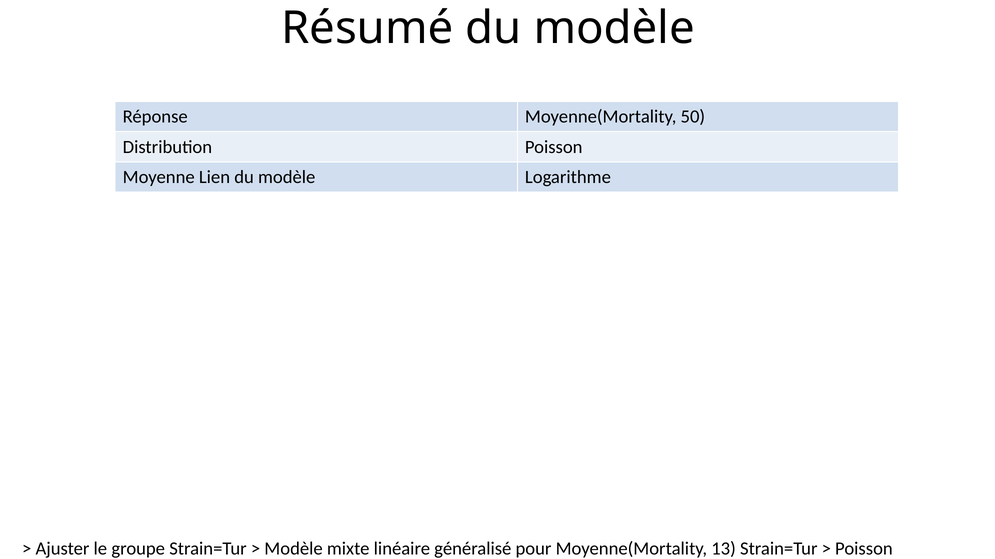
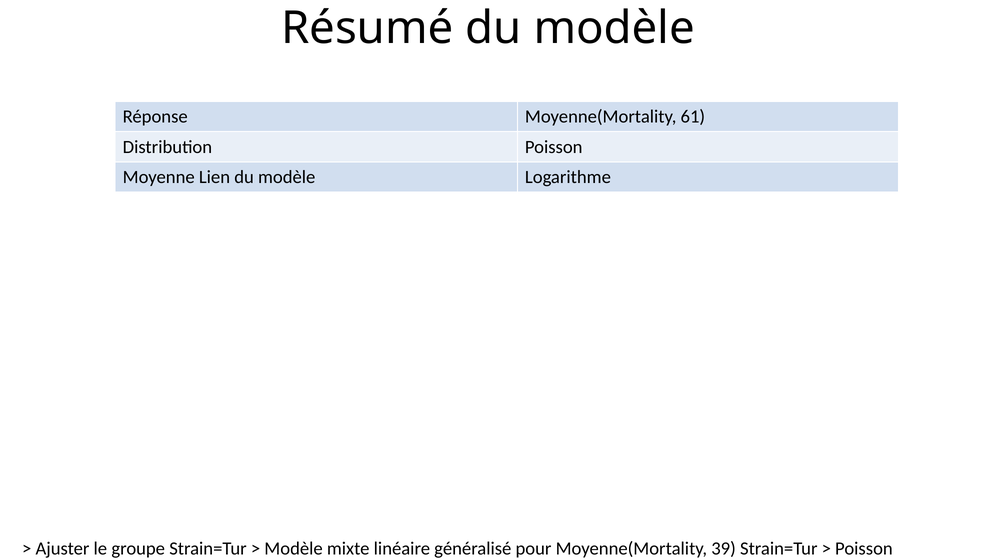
50: 50 -> 61 (693, 117)
13: 13 -> 39 (724, 549)
